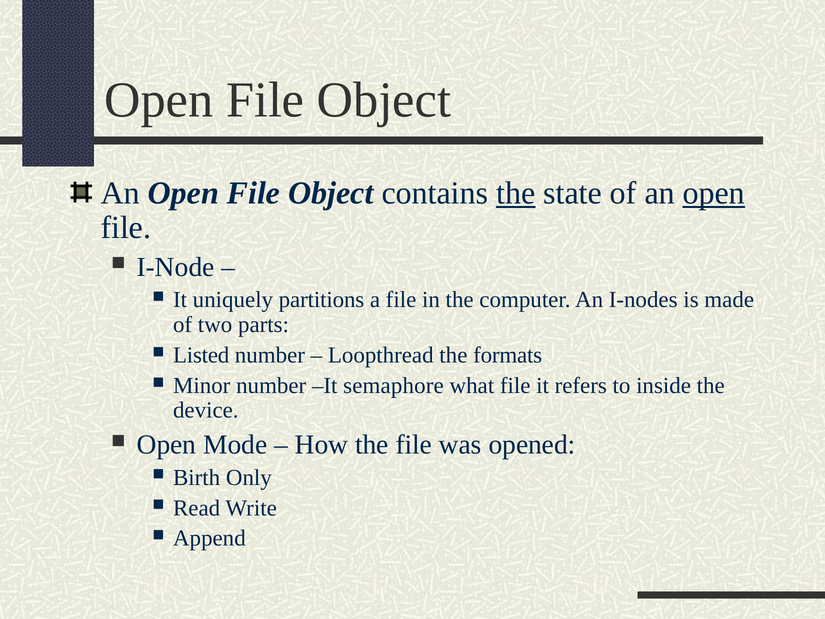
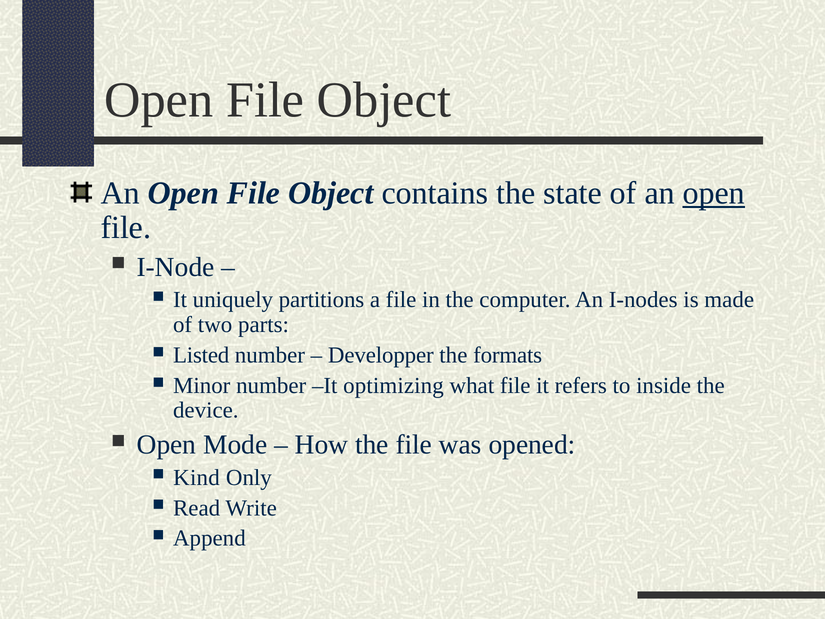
the underline: present -> none (516, 193)
Loopthread: Loopthread -> Developper (381, 355)
semaphore: semaphore -> optimizing (393, 385)
Birth: Birth -> Kind (197, 477)
